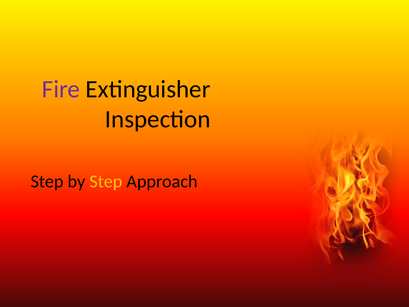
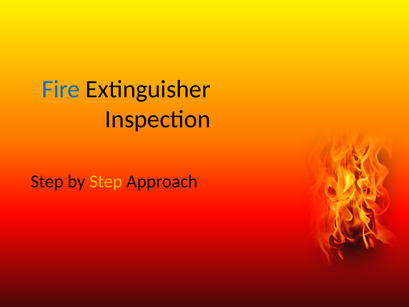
Fire colour: purple -> blue (61, 89)
